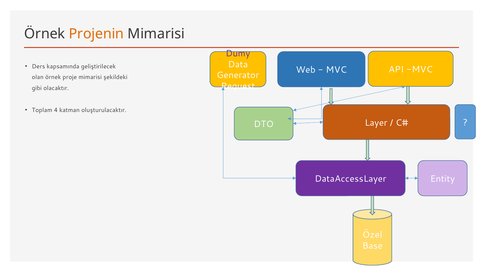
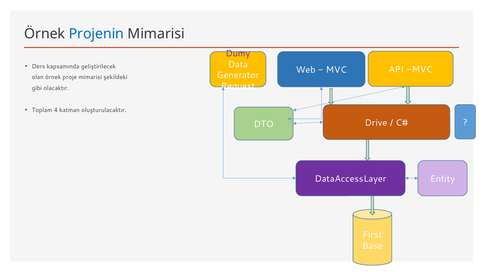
Projenin colour: orange -> blue (96, 34)
Layer: Layer -> Drive (376, 123)
Özel: Özel -> First (372, 235)
